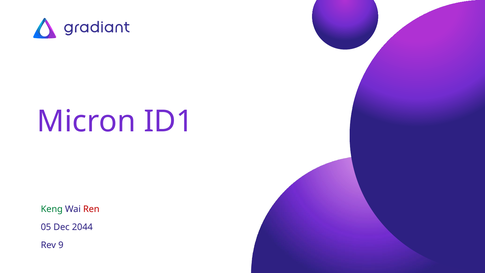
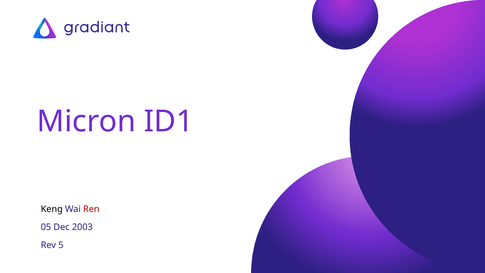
Keng colour: green -> black (52, 209)
2044: 2044 -> 2003 (82, 227)
9: 9 -> 5 (61, 245)
